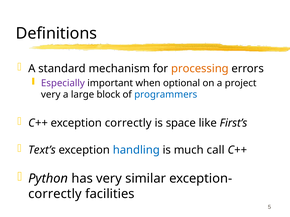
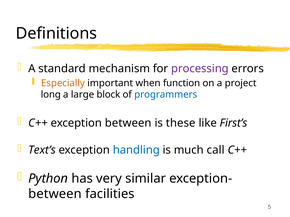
processing colour: orange -> purple (200, 69)
Especially colour: purple -> orange (63, 83)
optional: optional -> function (182, 83)
very: very -> long (51, 95)
exception correctly: correctly -> between (128, 123)
space: space -> these (181, 123)
correctly: correctly -> between (55, 194)
